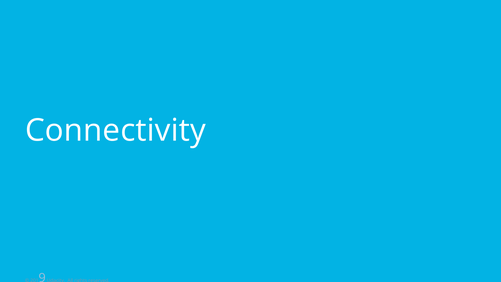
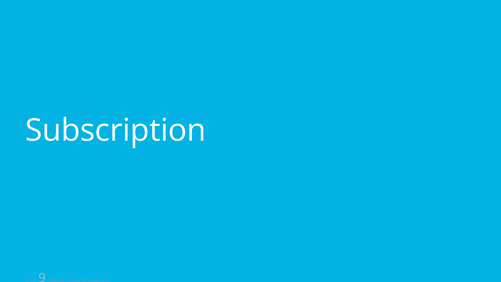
Connectivity: Connectivity -> Subscription (116, 131)
